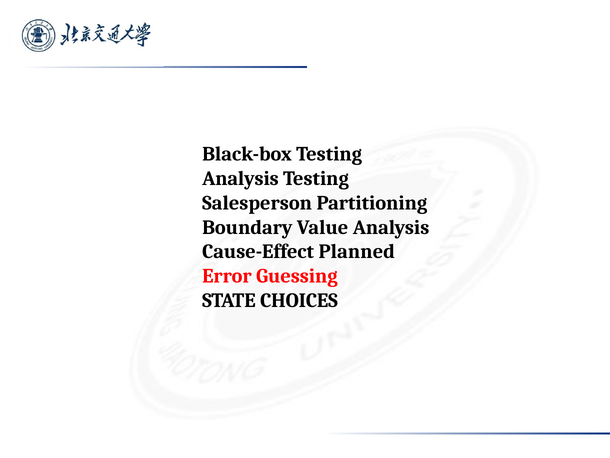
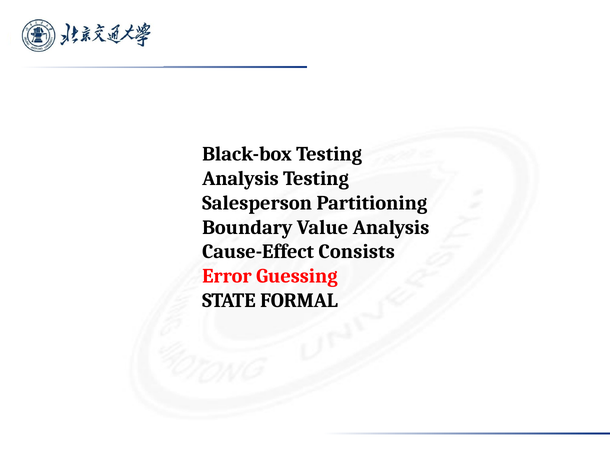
Planned: Planned -> Consists (357, 251)
CHOICES: CHOICES -> FORMAL (299, 300)
